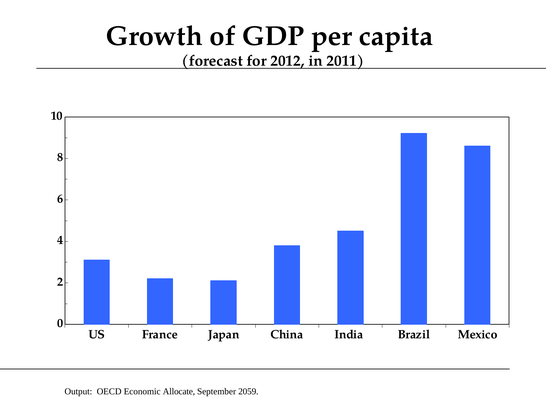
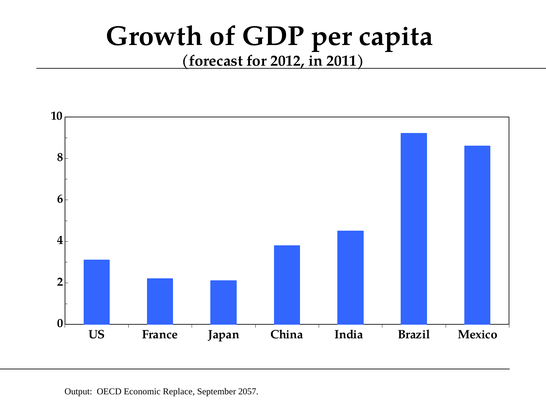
Allocate: Allocate -> Replace (179, 391)
2059: 2059 -> 2057 (248, 391)
